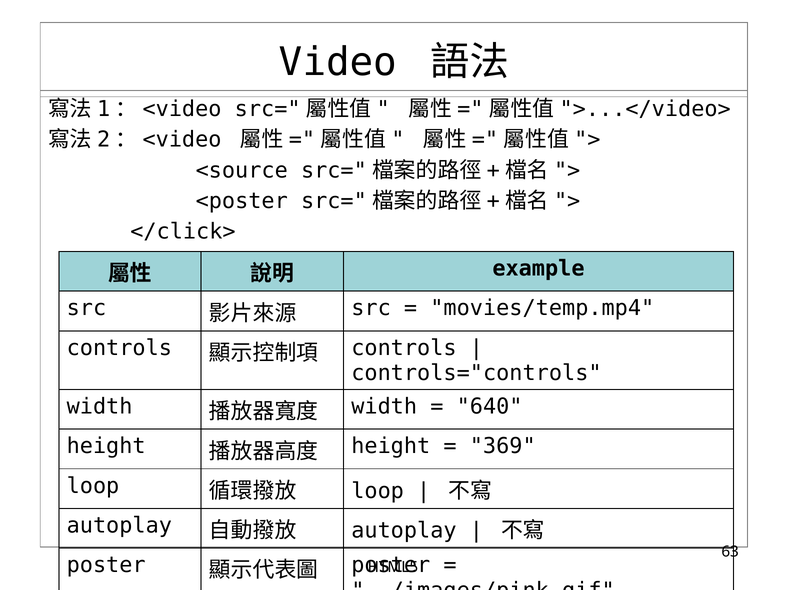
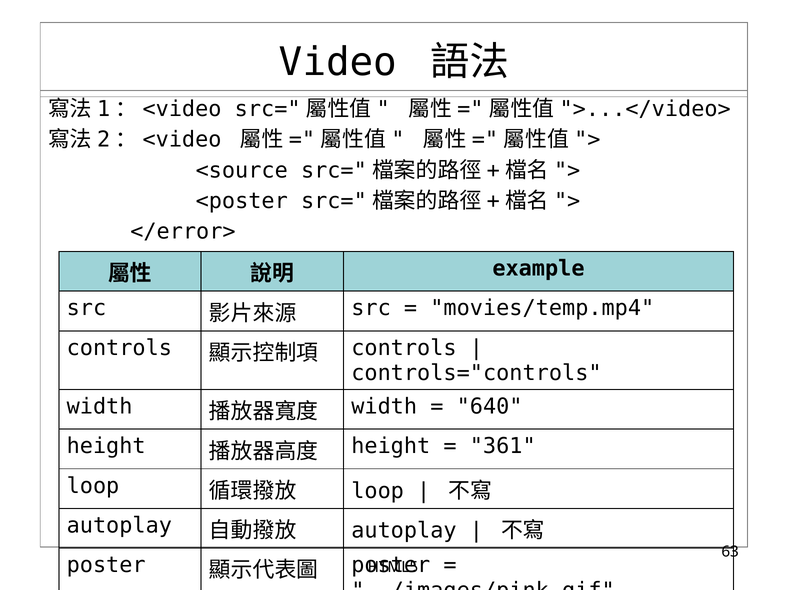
</click>: </click> -> </error> (183, 231)
369: 369 -> 361 (503, 446)
